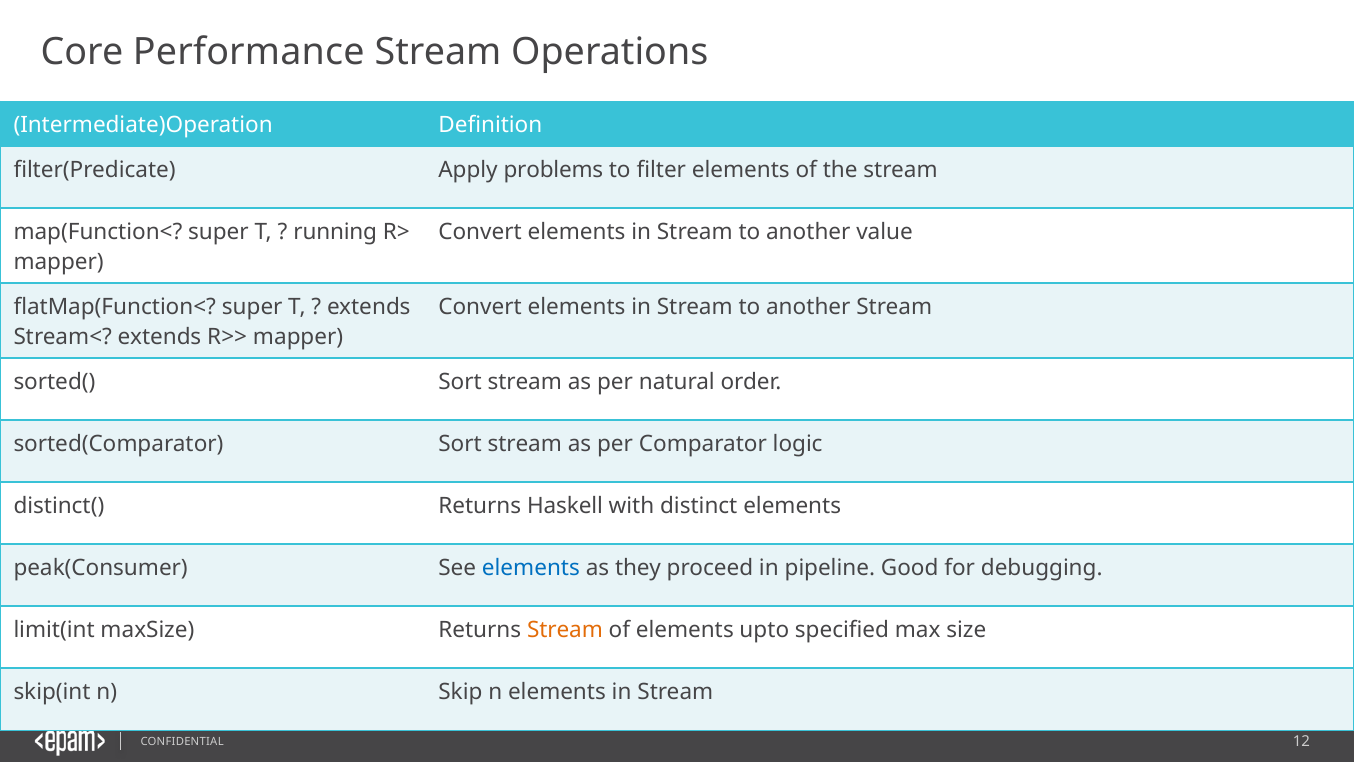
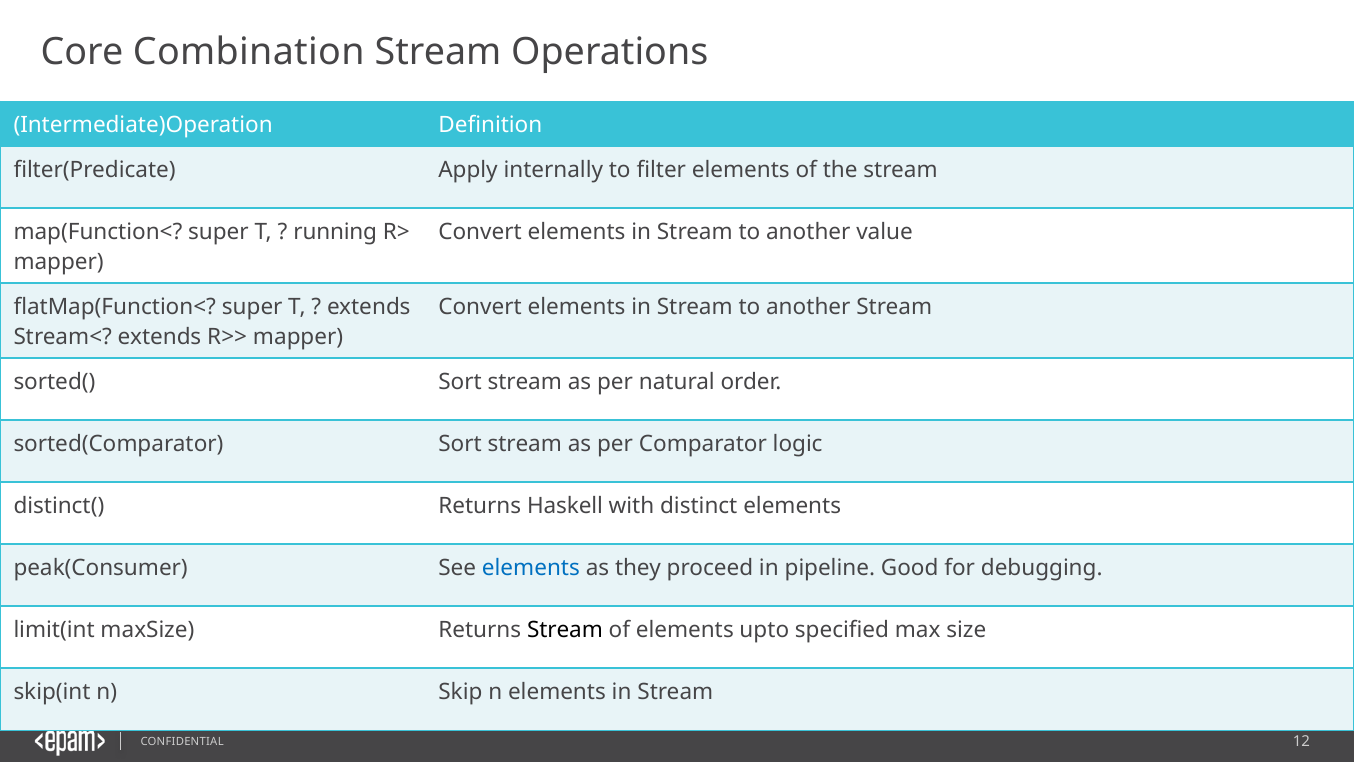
Performance: Performance -> Combination (249, 53)
problems: problems -> internally (553, 169)
Stream colour: orange -> black (565, 629)
